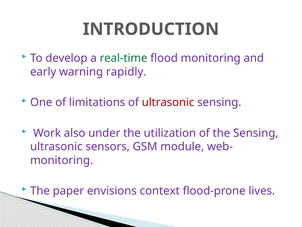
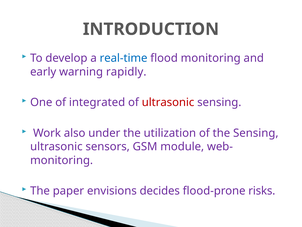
real-time colour: green -> blue (124, 58)
limitations: limitations -> integrated (97, 102)
context: context -> decides (160, 190)
lives: lives -> risks (262, 190)
